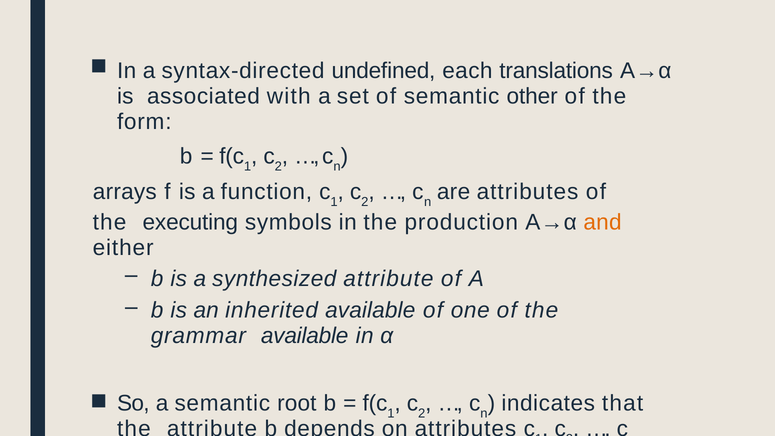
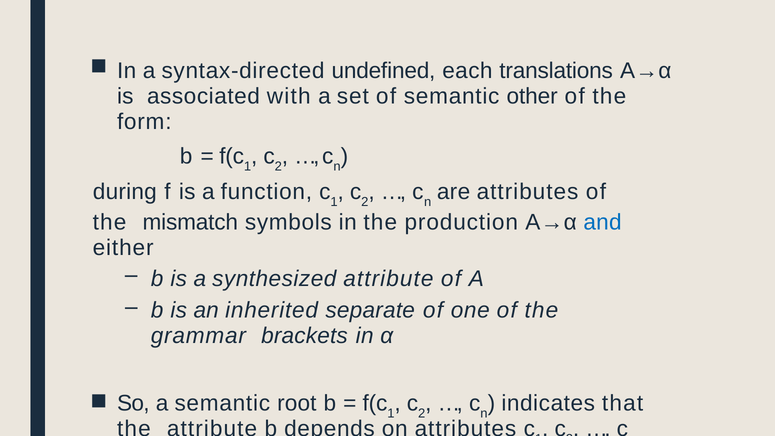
arrays: arrays -> during (125, 192)
executing: executing -> mismatch (190, 222)
and colour: orange -> blue (603, 222)
inherited available: available -> separate (370, 310)
grammar available: available -> brackets (304, 336)
